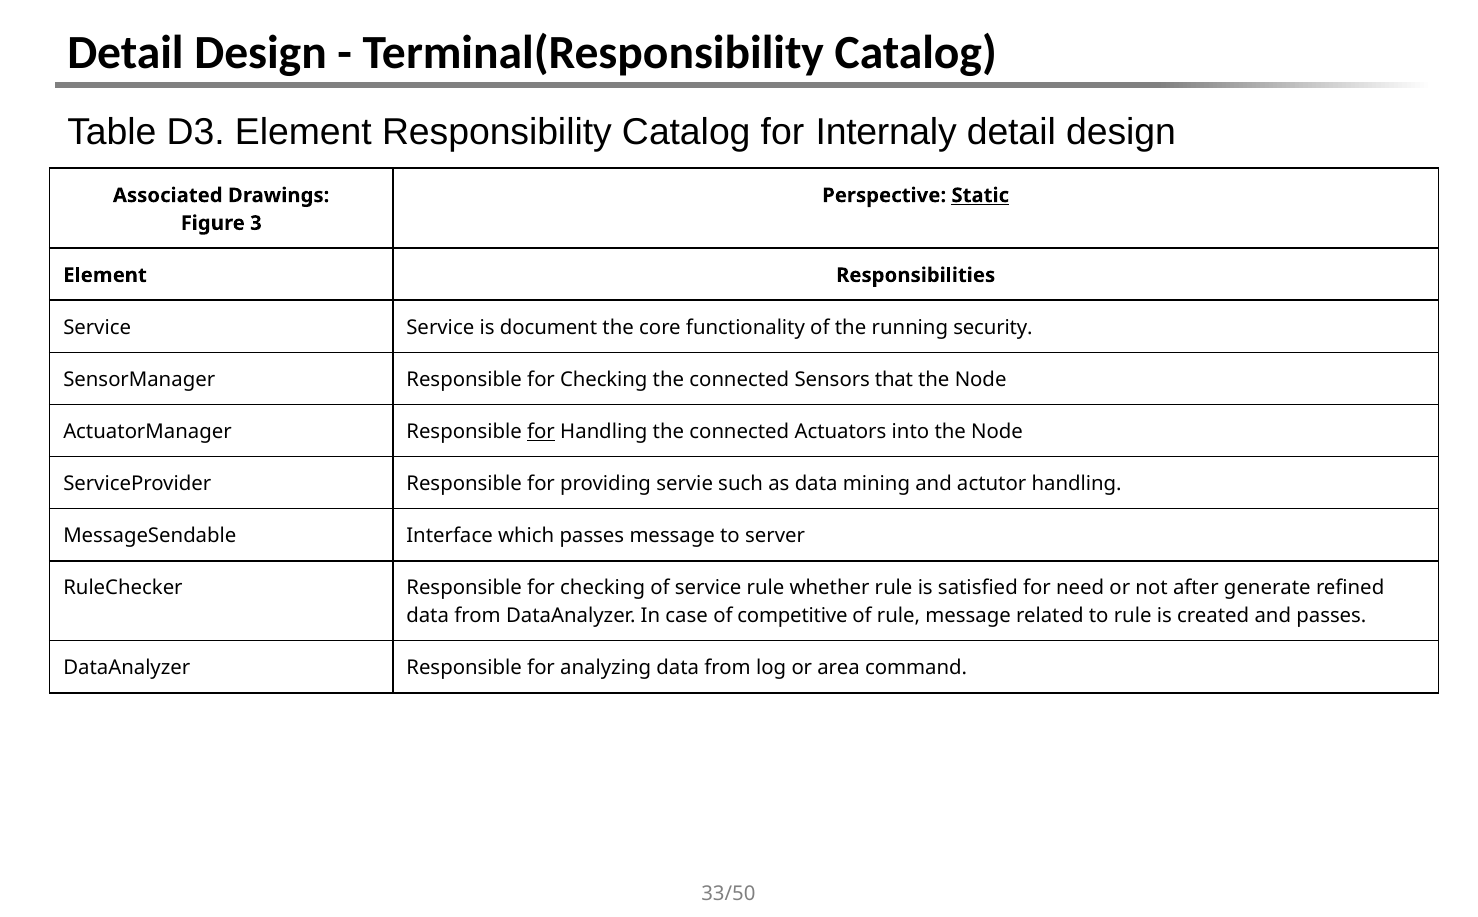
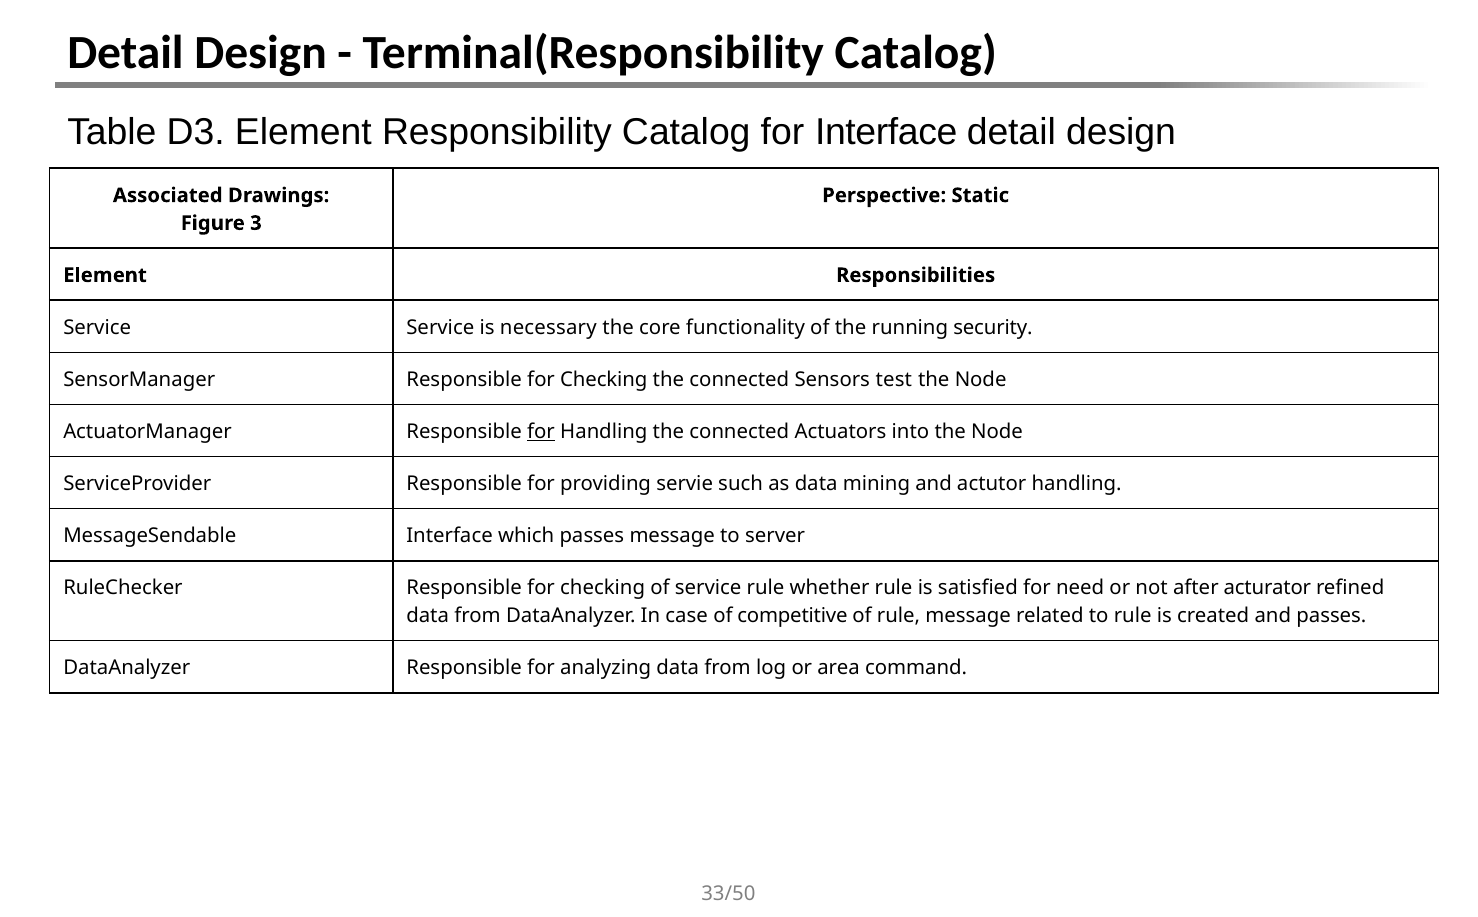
for Internaly: Internaly -> Interface (886, 133)
Static underline: present -> none (980, 195)
document: document -> necessary (548, 328)
that: that -> test (894, 380)
generate: generate -> acturator (1267, 588)
